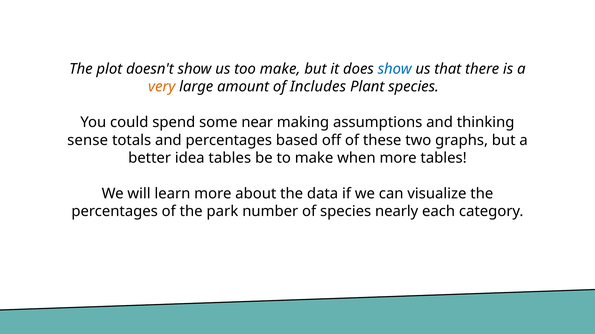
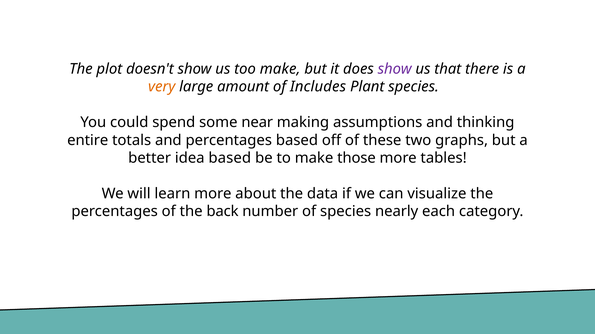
show colour: blue -> purple (395, 69)
sense: sense -> entire (88, 140)
idea tables: tables -> based (230, 158)
when: when -> those (356, 158)
park: park -> back (223, 212)
